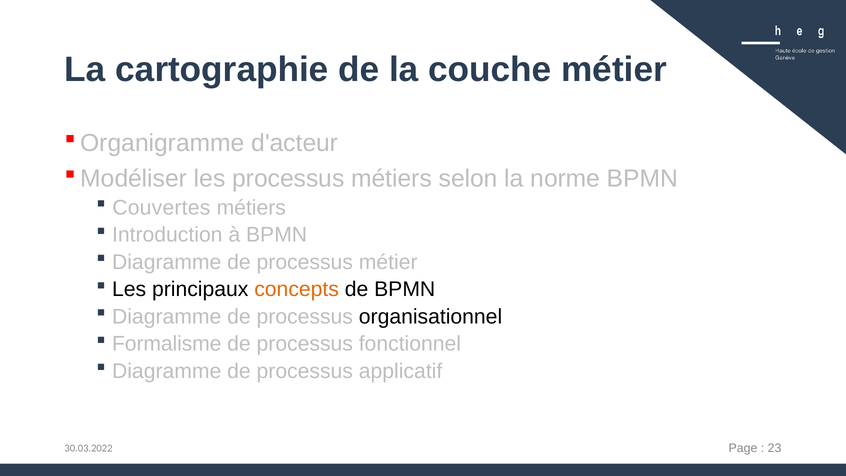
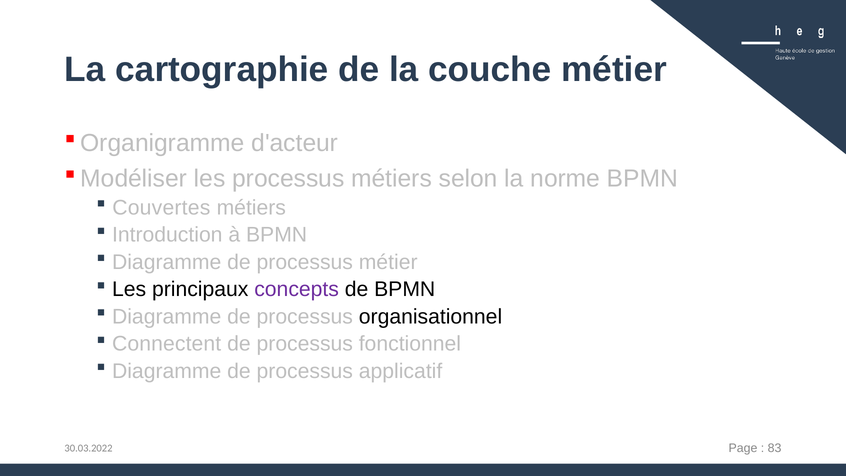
concepts colour: orange -> purple (297, 289)
Formalisme: Formalisme -> Connectent (167, 344)
23: 23 -> 83 (775, 448)
